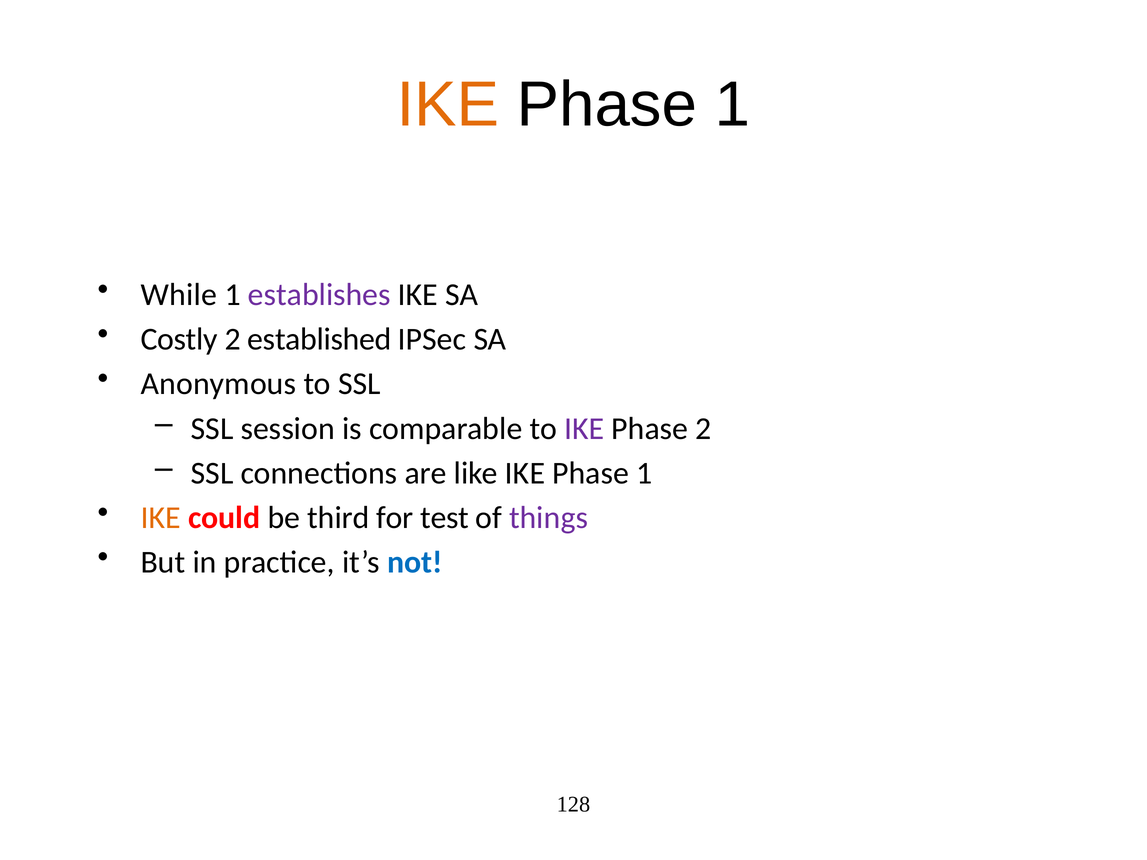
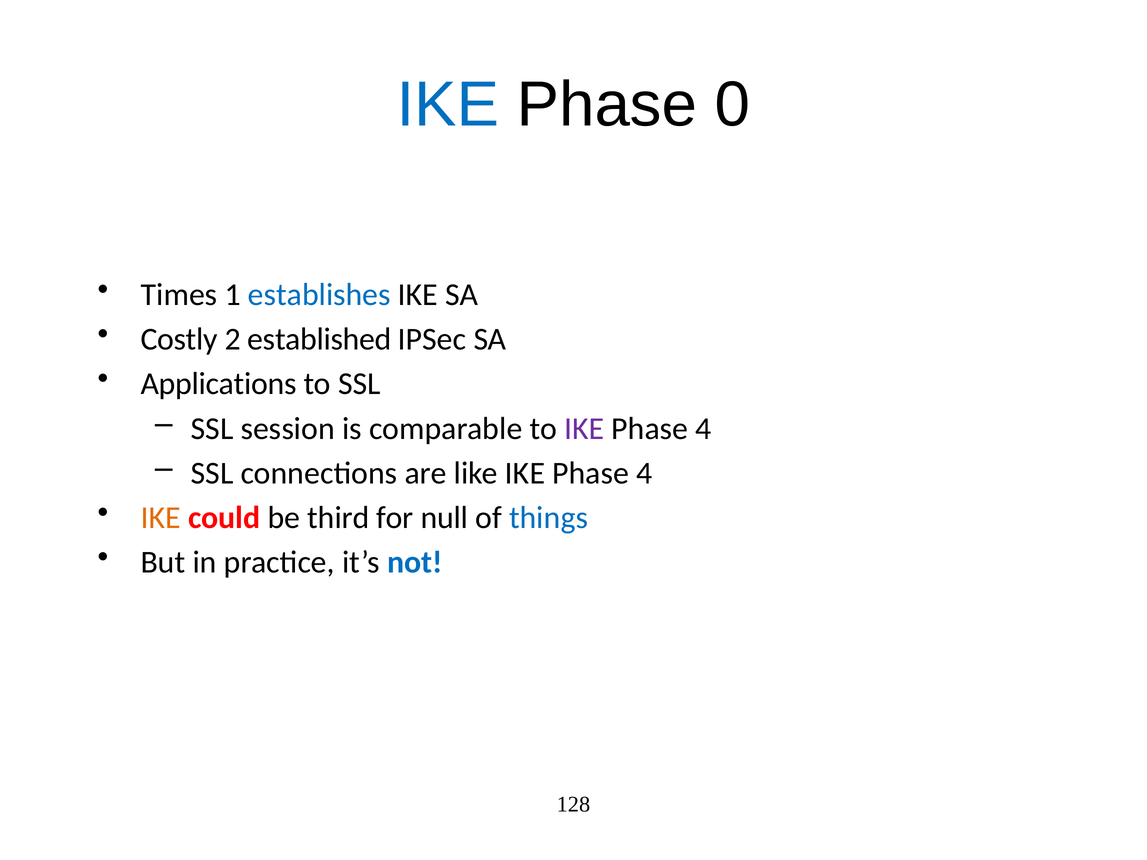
IKE colour: orange -> blue (448, 105)
1: 1 -> 0 (732, 105)
While: While -> Times (179, 295)
establishes colour: purple -> blue (319, 295)
Anonymous: Anonymous -> Applications (219, 384)
2: 2 -> 4 (704, 429)
like IKE Phase 1: 1 -> 4 (644, 473)
test: test -> null (445, 518)
things colour: purple -> blue (549, 518)
